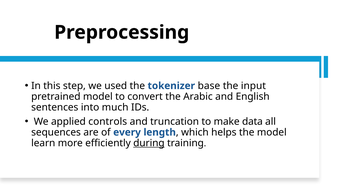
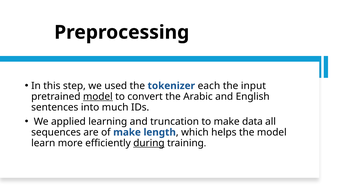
base: base -> each (209, 86)
model underline: none -> present (98, 97)
controls: controls -> learning (108, 122)
of every: every -> make (127, 133)
